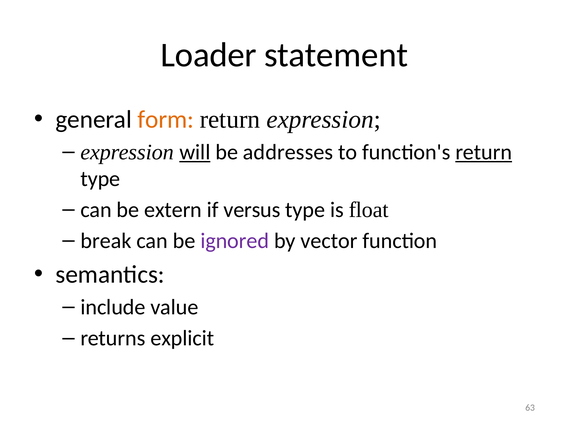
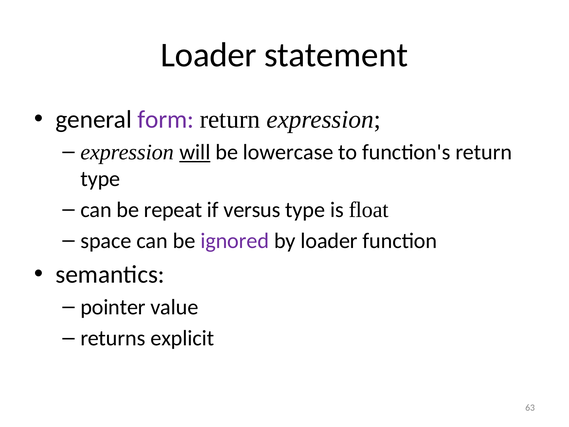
form colour: orange -> purple (166, 119)
addresses: addresses -> lowercase (288, 152)
return underline: present -> none (484, 152)
extern: extern -> repeat (173, 210)
break: break -> space (106, 241)
by vector: vector -> loader (329, 241)
include: include -> pointer (113, 307)
